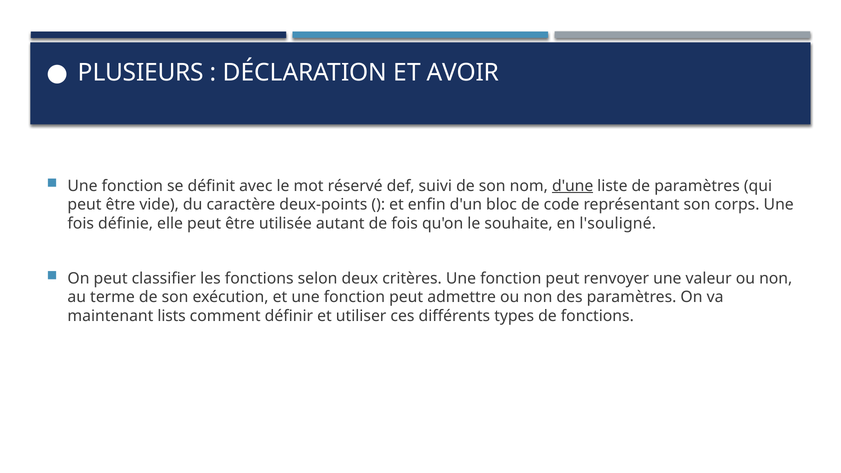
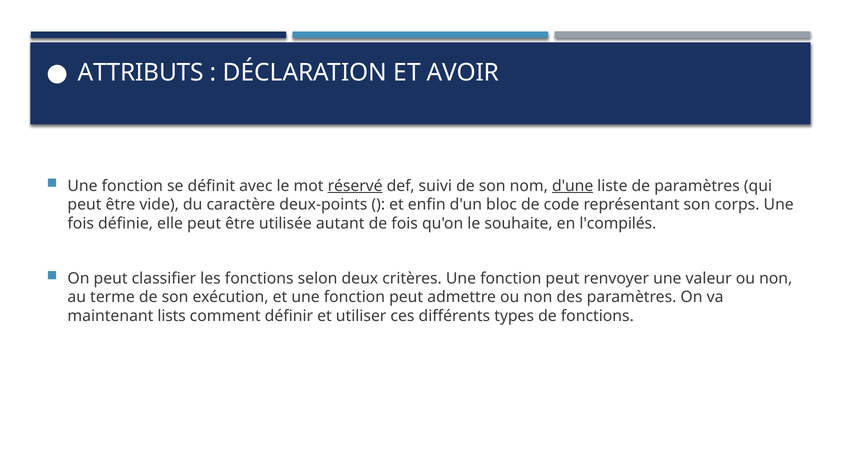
PLUSIEURS: PLUSIEURS -> ATTRIBUTS (141, 73)
réservé underline: none -> present (355, 186)
l'souligné: l'souligné -> l'compilés (618, 224)
